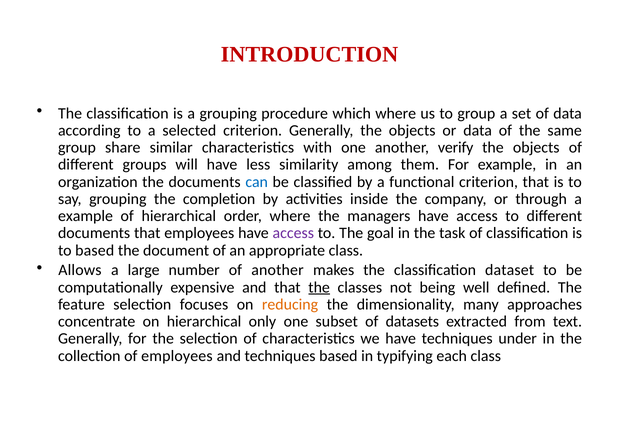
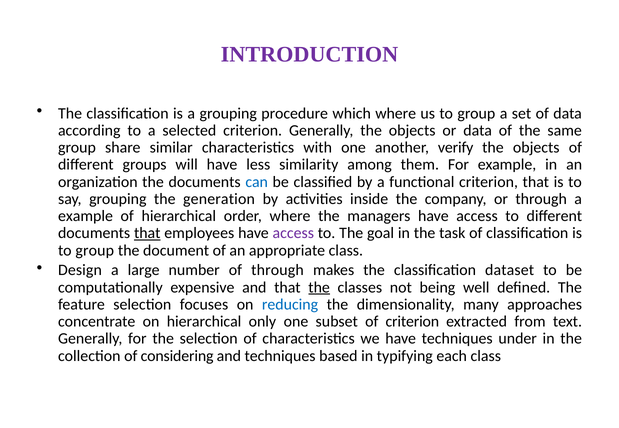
INTRODUCTION colour: red -> purple (309, 54)
completion: completion -> generation (219, 199)
that underline: none -> present (147, 233)
based: based -> group (95, 251)
Allows: Allows -> Design (80, 271)
of another: another -> through (278, 271)
reducing colour: orange -> blue (290, 305)
of datasets: datasets -> criterion (412, 322)
of employees: employees -> considering (177, 356)
